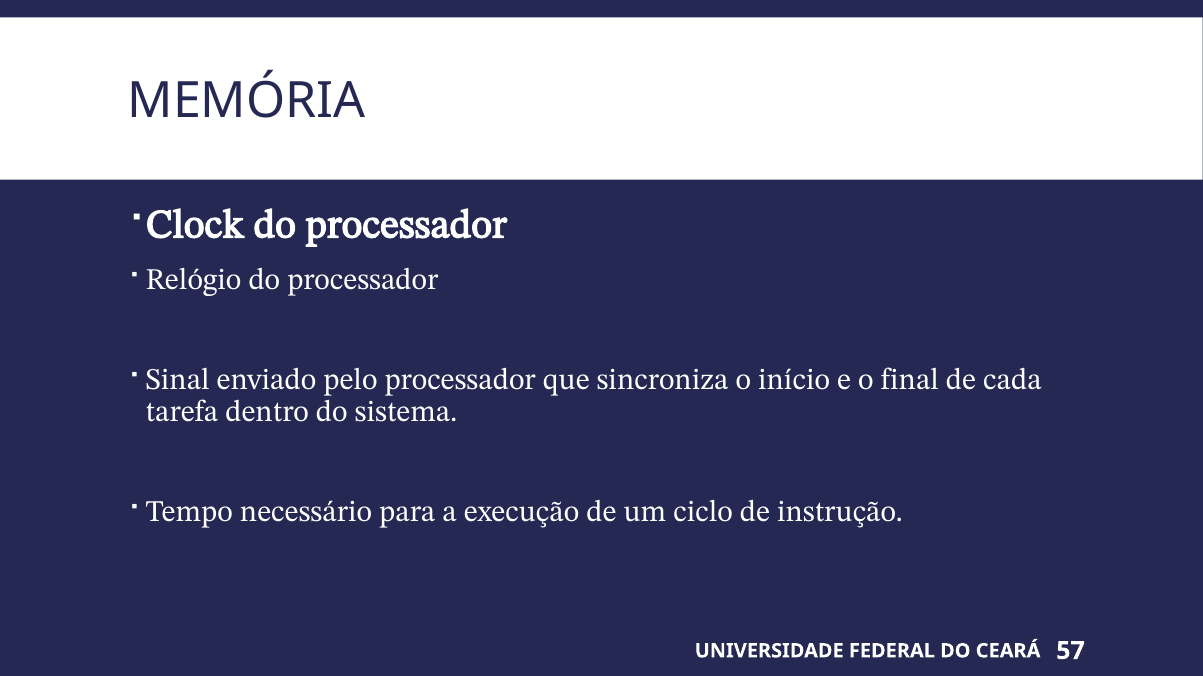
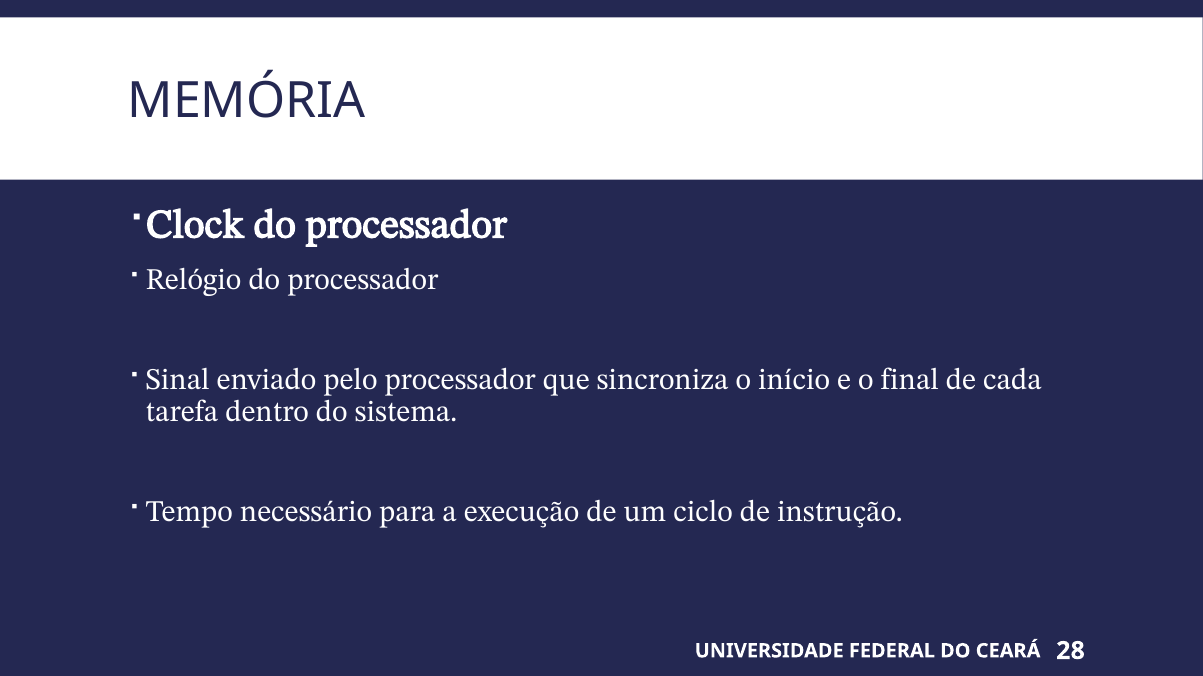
57: 57 -> 28 (1071, 651)
